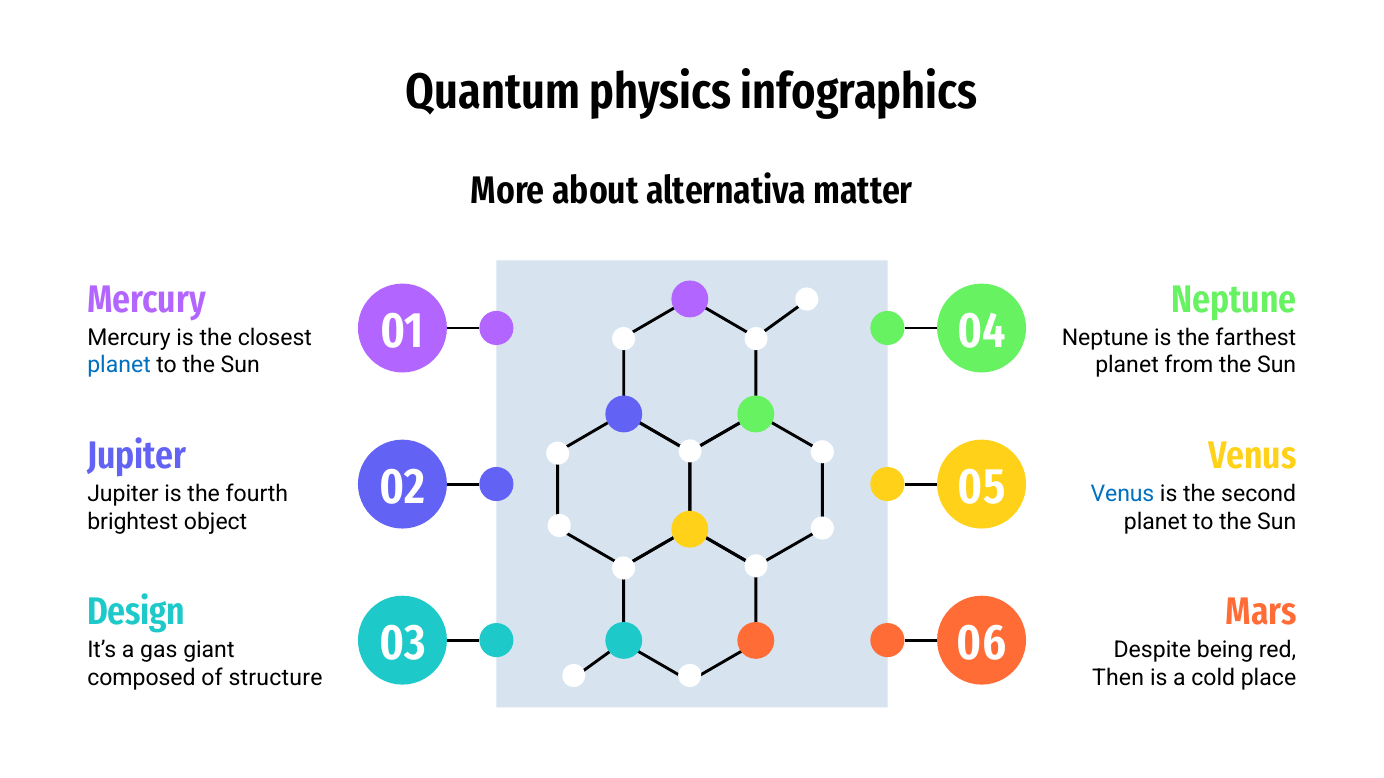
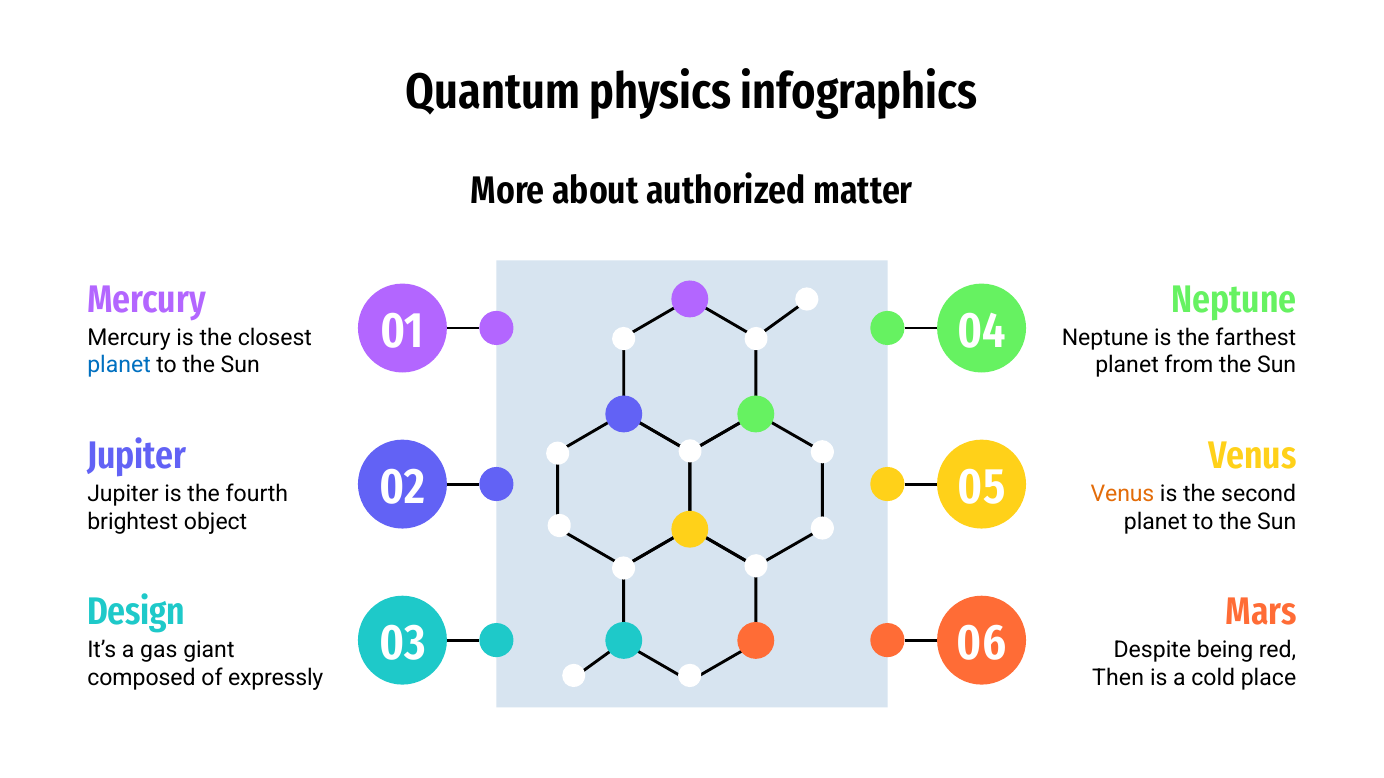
alternativa: alternativa -> authorized (726, 191)
Venus colour: blue -> orange (1122, 494)
structure: structure -> expressly (276, 678)
